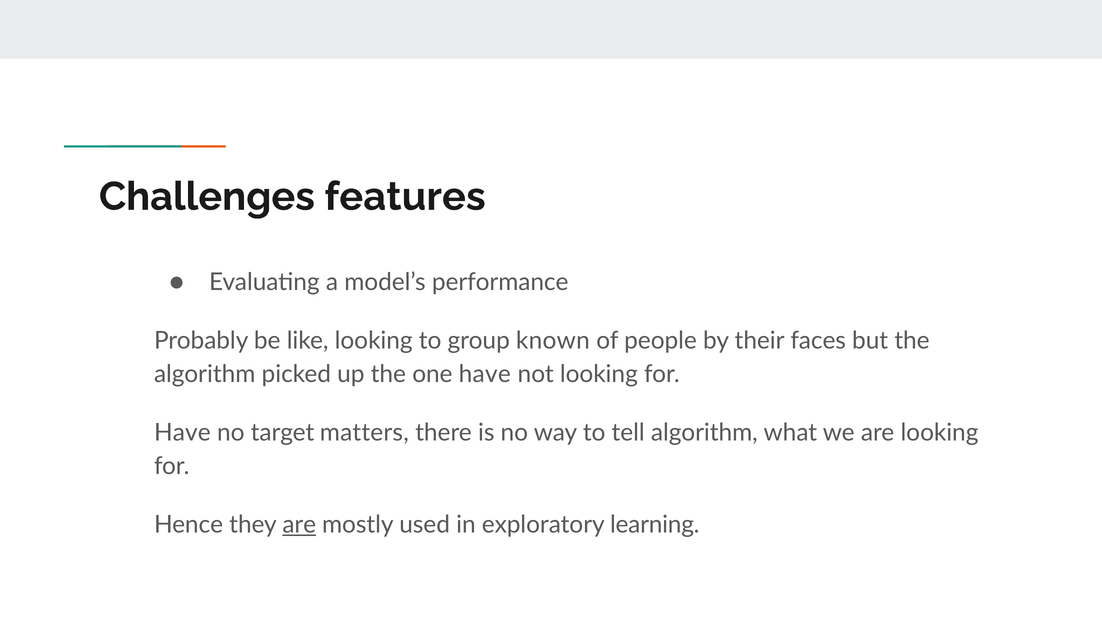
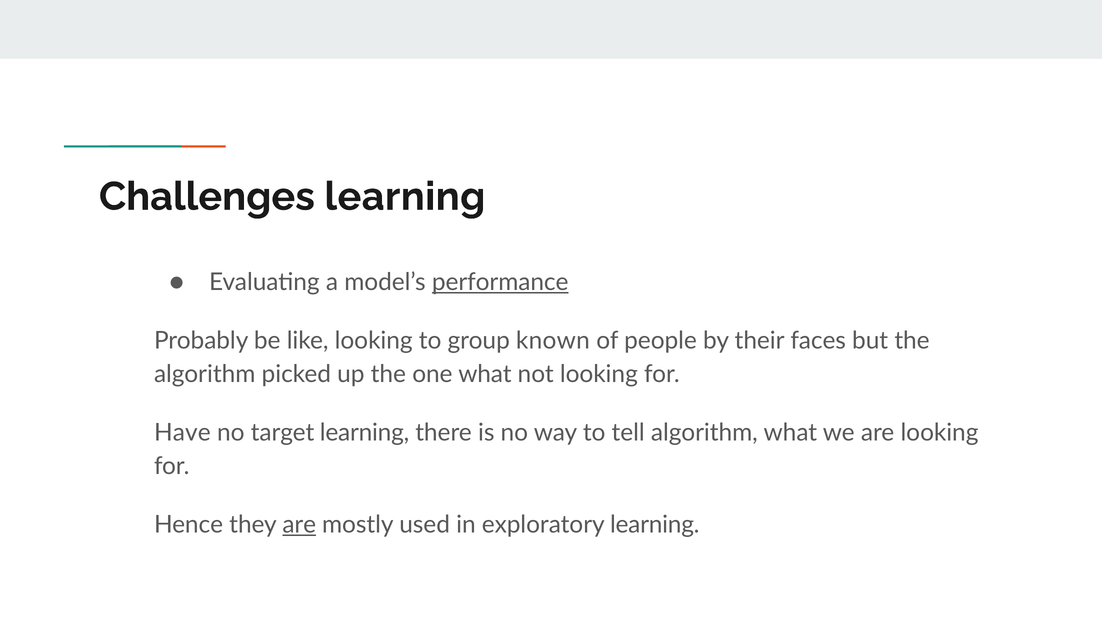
Challenges features: features -> learning (405, 197)
performance underline: none -> present (500, 282)
one have: have -> what (485, 374)
target matters: matters -> learning (365, 433)
